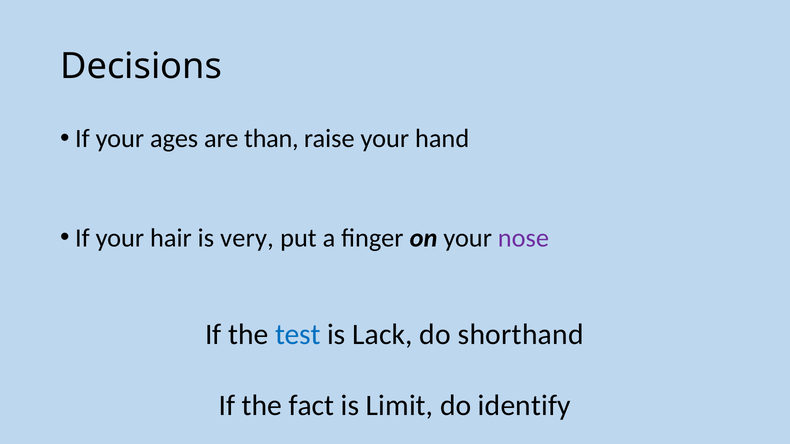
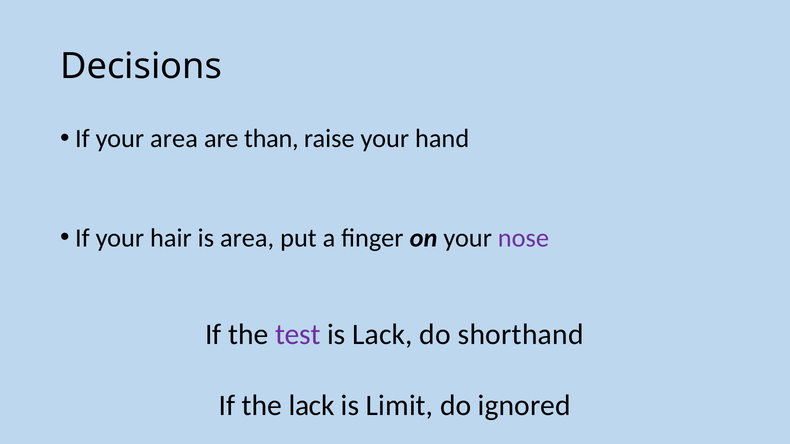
your ages: ages -> area (174, 139)
is very: very -> area (247, 238)
test colour: blue -> purple (298, 335)
the fact: fact -> lack (312, 406)
identify: identify -> ignored (524, 406)
